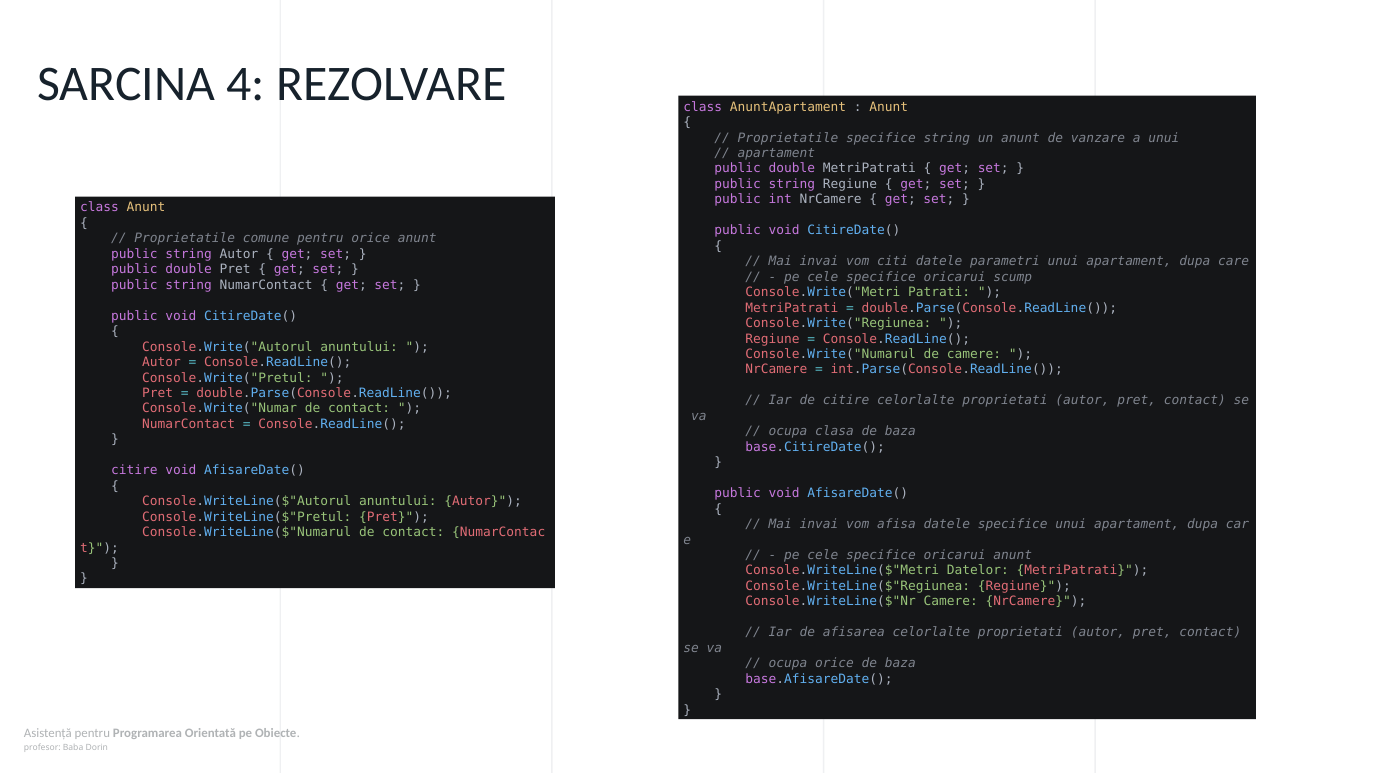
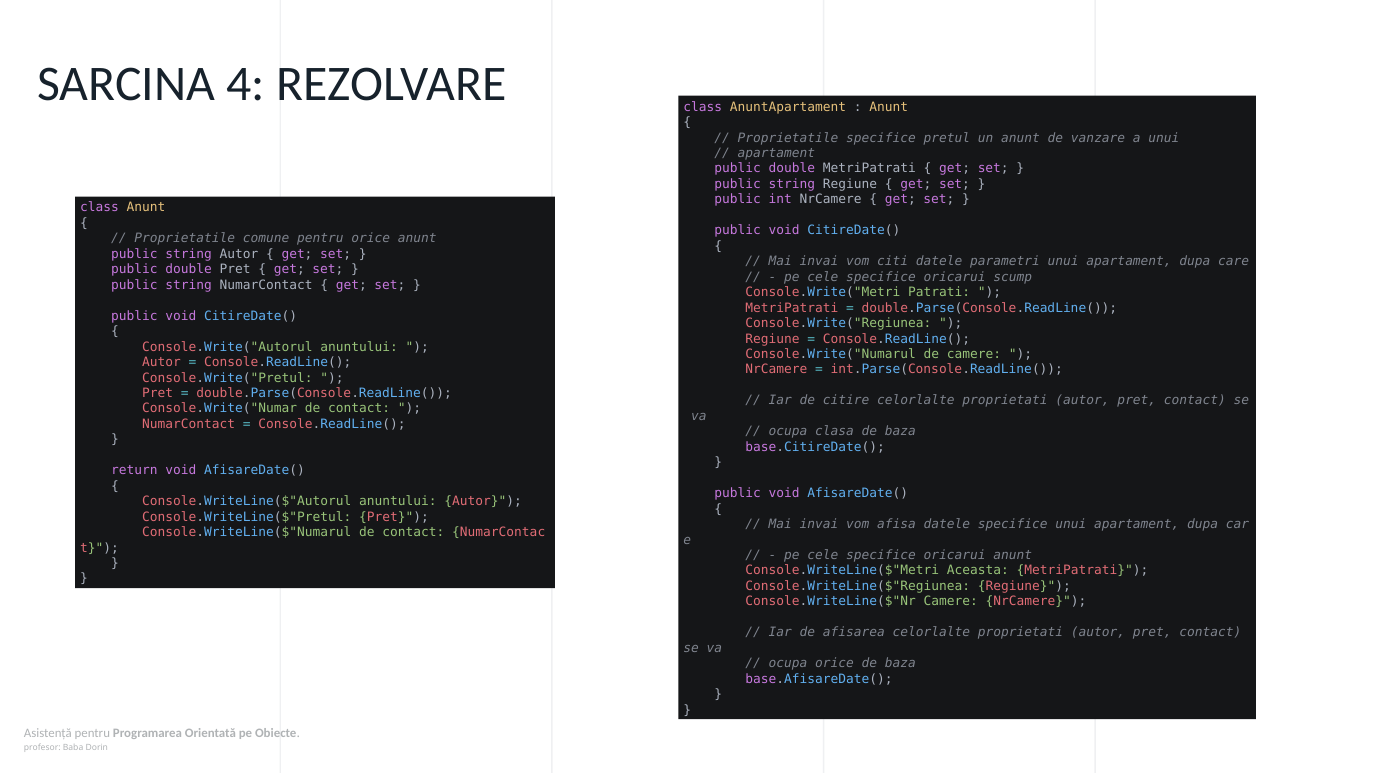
specifice string: string -> pretul (947, 138)
citire: citire -> return (134, 470)
Datelor: Datelor -> Aceasta (978, 571)
